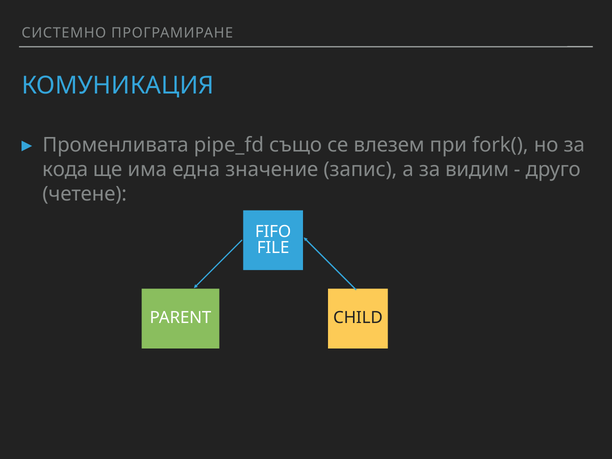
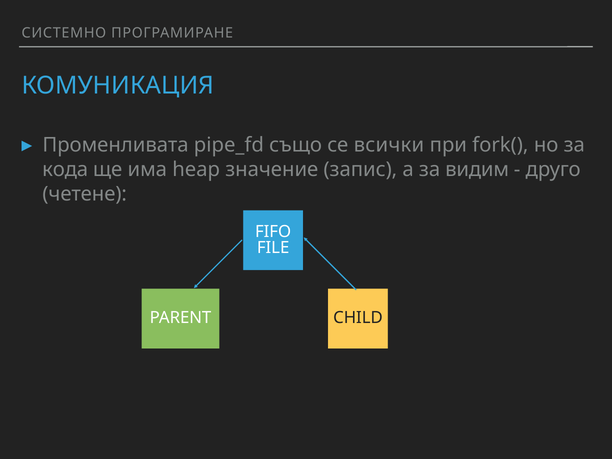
влезем: влезем -> всички (389, 145)
една: една -> heap (196, 169)
